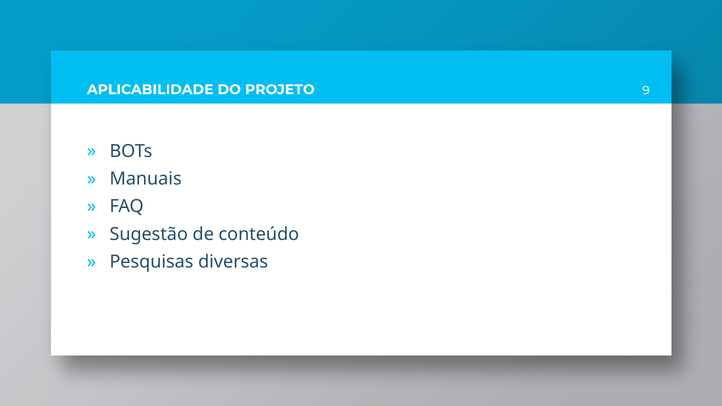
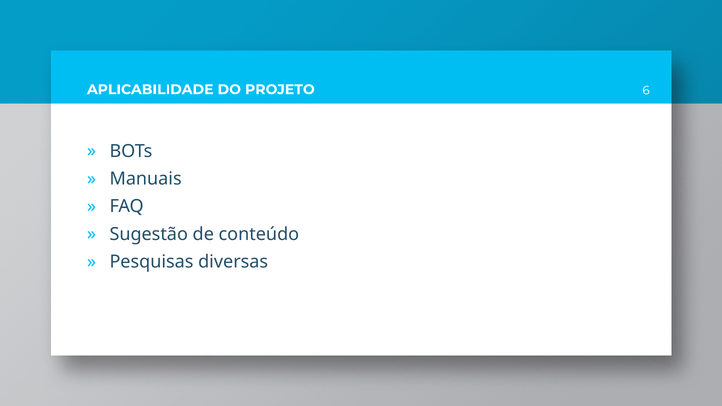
9: 9 -> 6 (646, 90)
